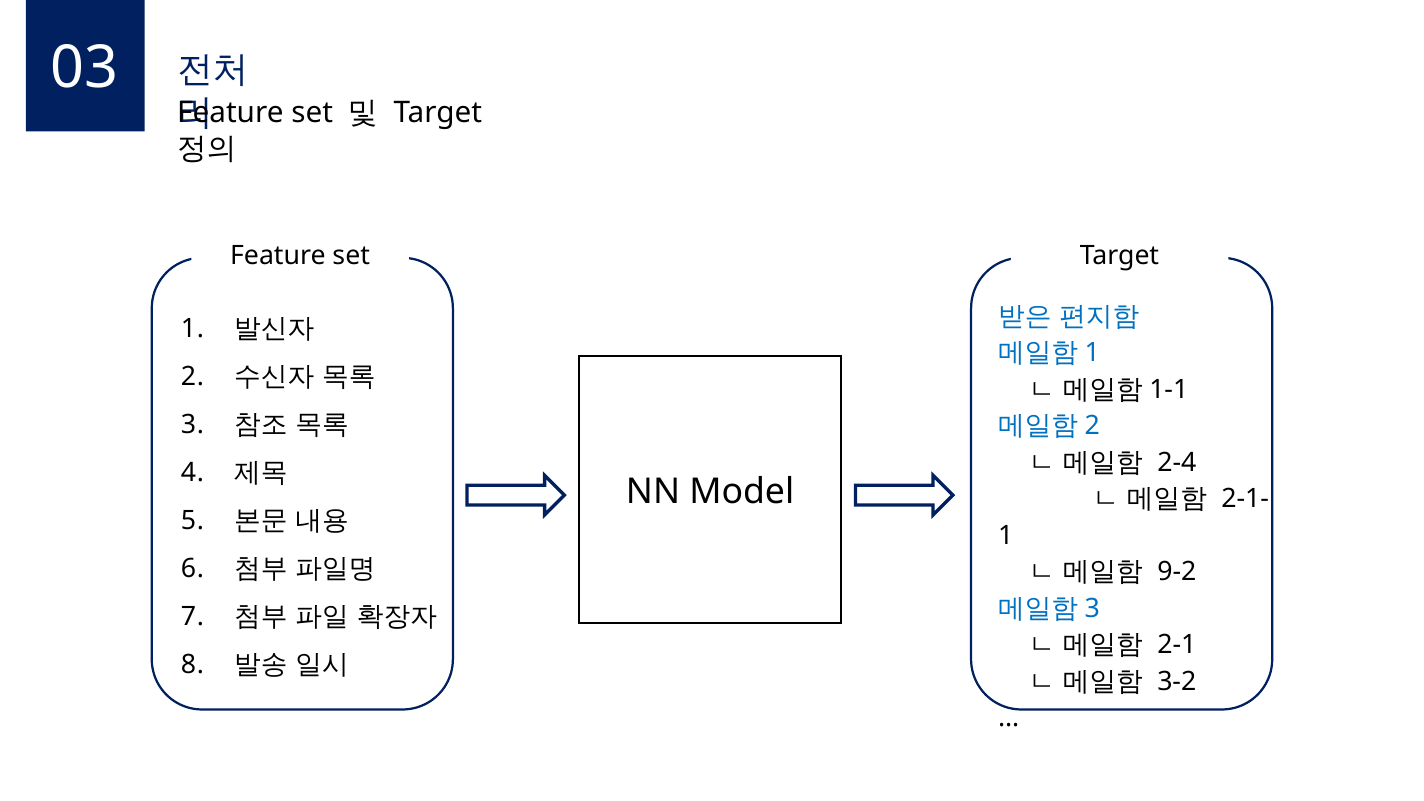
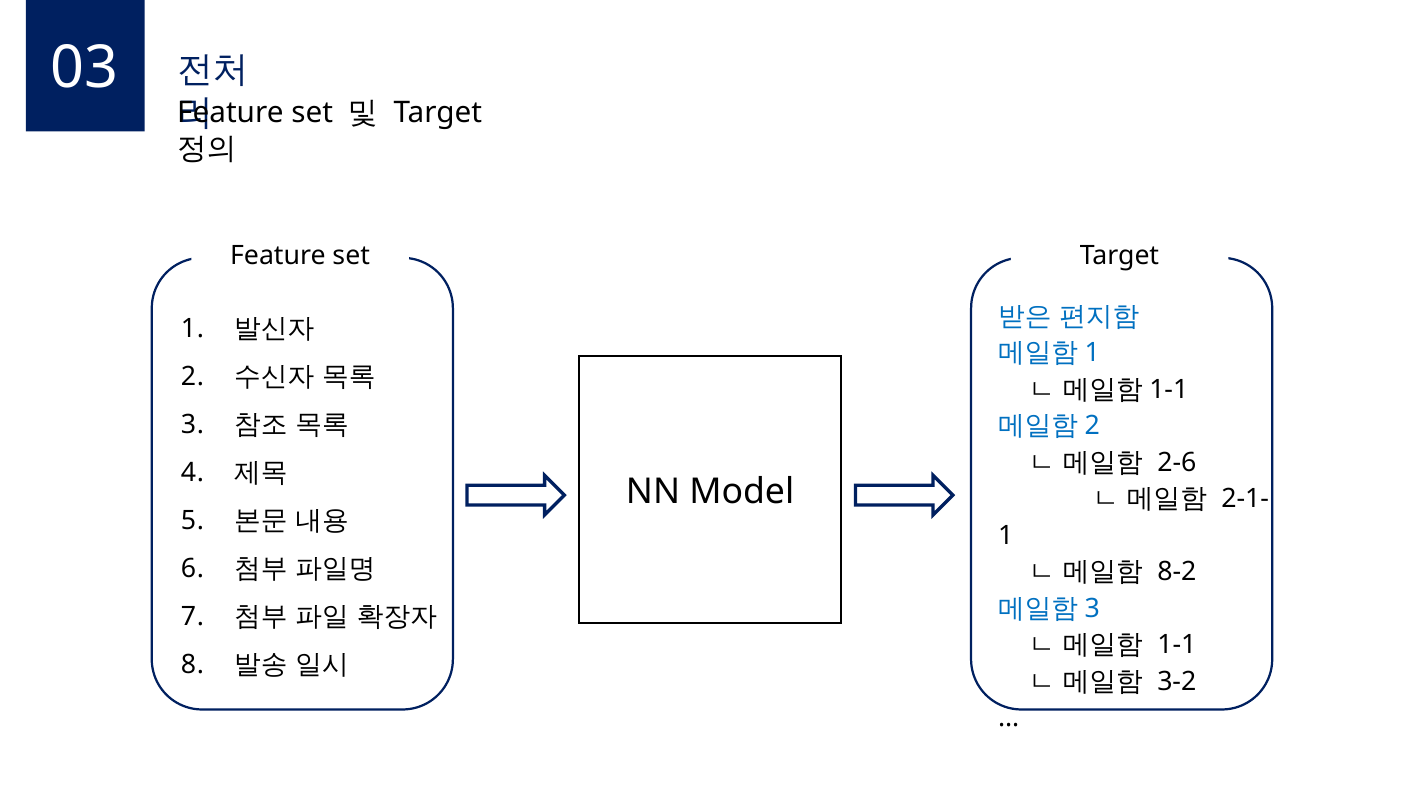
2-4: 2-4 -> 2-6 (1177, 463)
9-2: 9-2 -> 8-2 (1177, 572)
2-1: 2-1 -> 1-1 (1177, 645)
